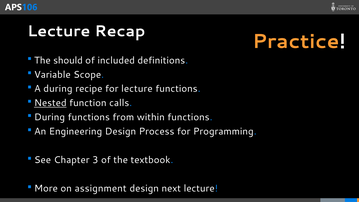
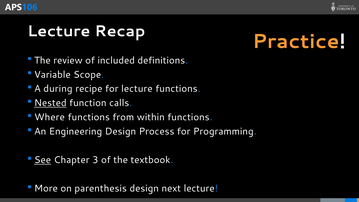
should: should -> review (68, 60)
During: During -> Where (50, 117)
See underline: none -> present (43, 160)
assignment: assignment -> parenthesis (101, 188)
